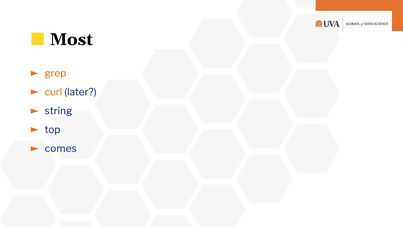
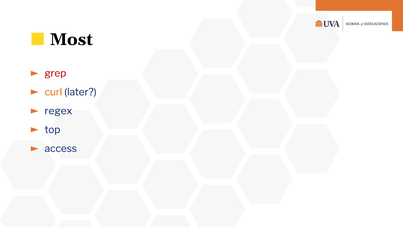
grep colour: orange -> red (55, 73)
string: string -> regex (58, 111)
comes: comes -> access (61, 148)
